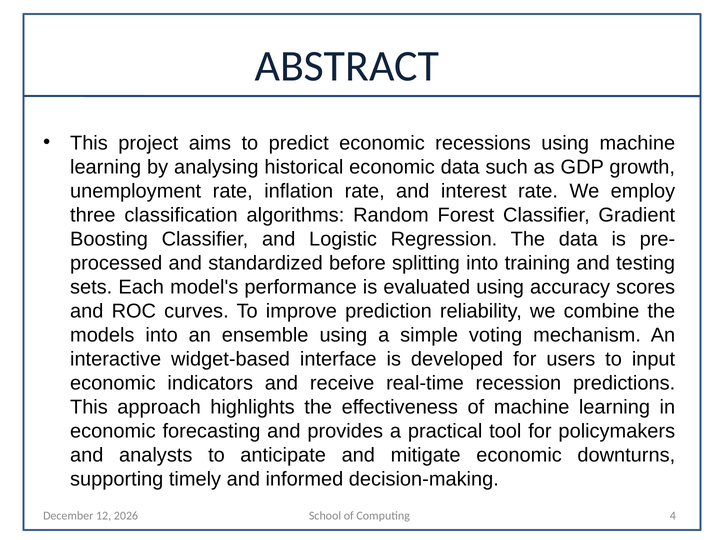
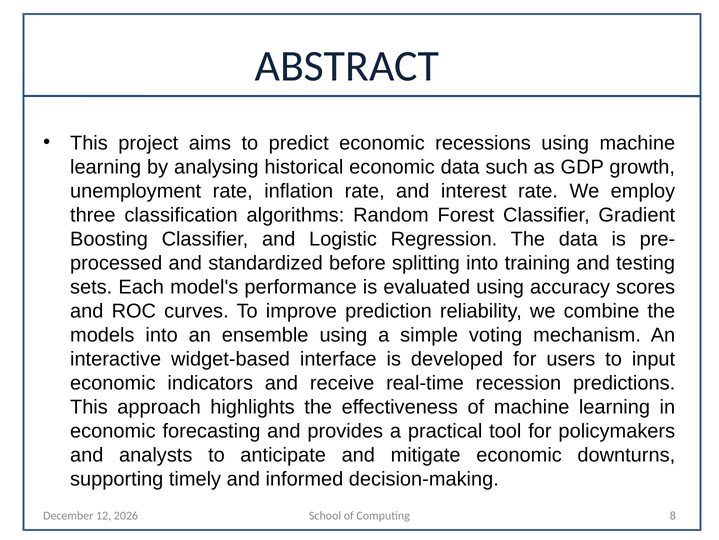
4: 4 -> 8 (673, 515)
